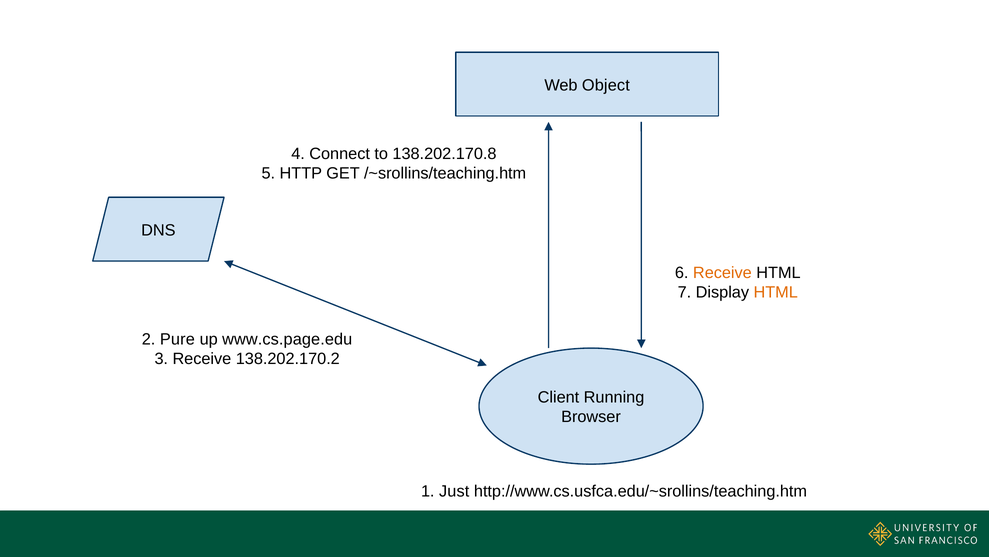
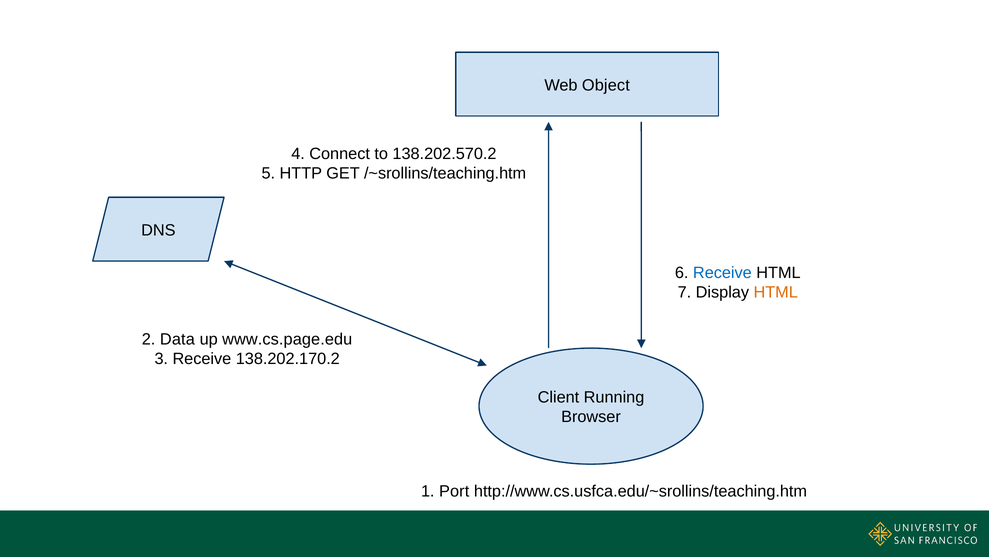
138.202.170.8: 138.202.170.8 -> 138.202.570.2 (444, 154)
Receive colour: orange -> blue (722, 272)
Pure: Pure -> Data (177, 339)
Just: Just -> Port (454, 491)
